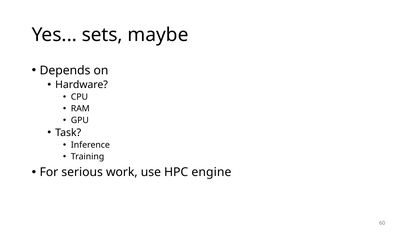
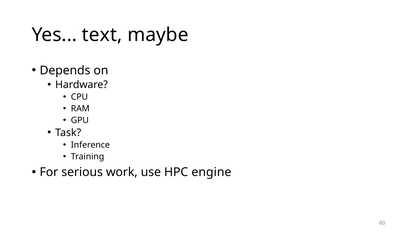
sets: sets -> text (102, 35)
